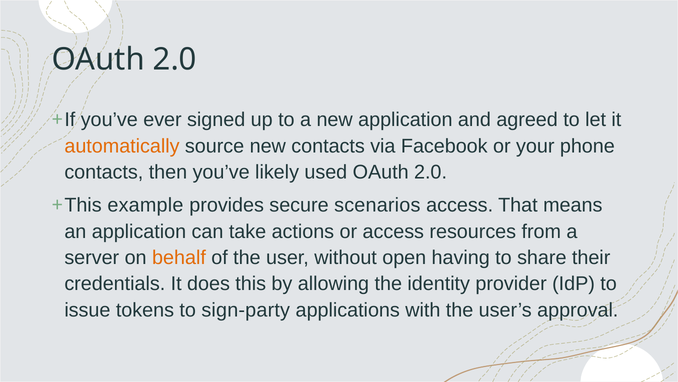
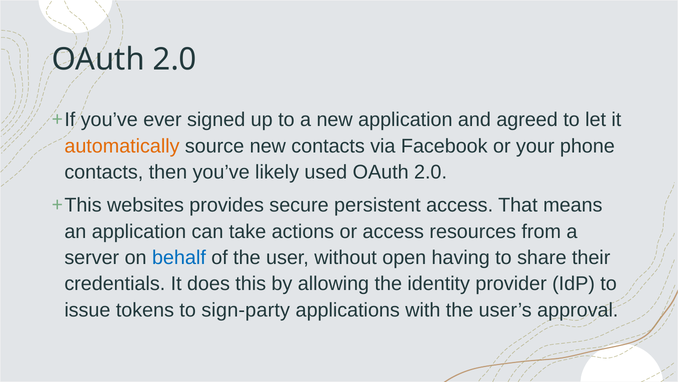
example: example -> websites (146, 205)
scenarios: scenarios -> persistent (377, 205)
behalf colour: orange -> blue (179, 257)
